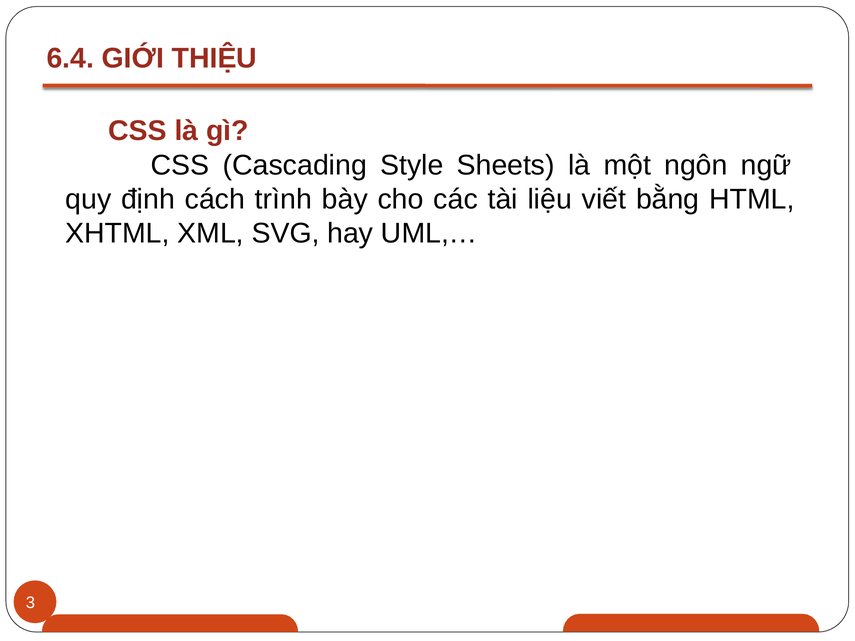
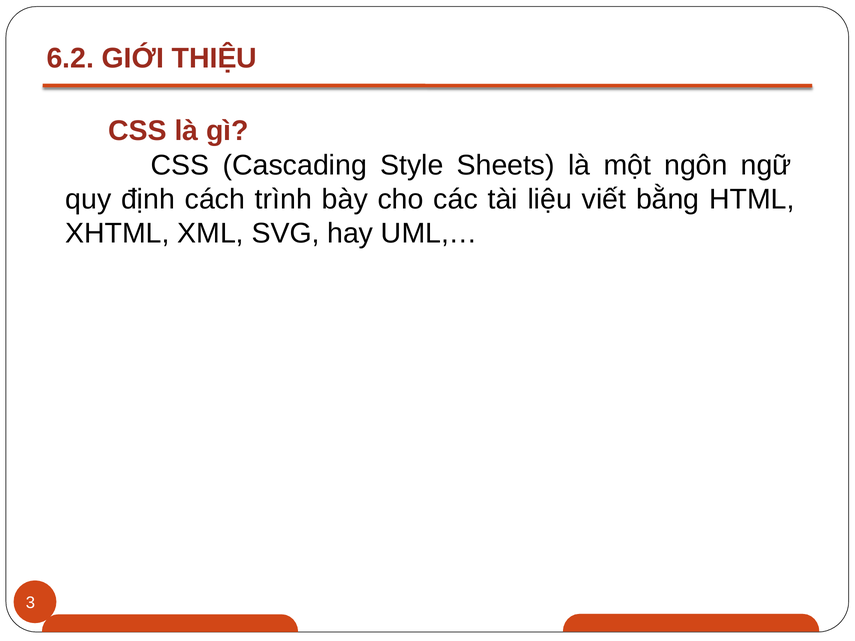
6.4: 6.4 -> 6.2 (70, 58)
